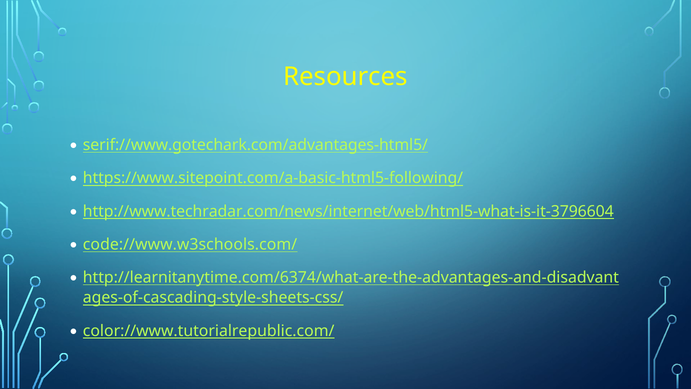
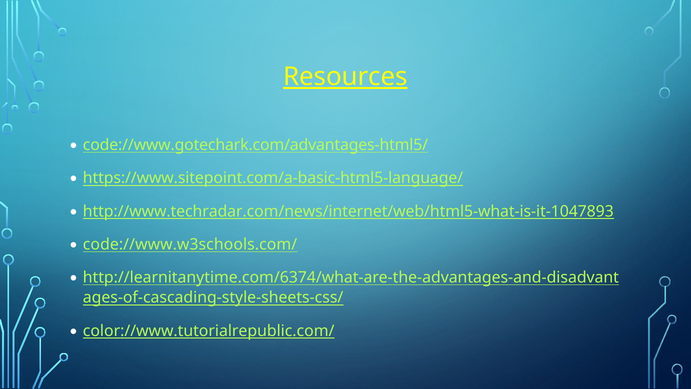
Resources underline: none -> present (345, 77)
serif://www.gotechark.com/advantages-html5/: serif://www.gotechark.com/advantages-html5/ -> code://www.gotechark.com/advantages-html5/ (255, 145)
https://www.sitepoint.com/a-basic-html5-following/: https://www.sitepoint.com/a-basic-html5-following/ -> https://www.sitepoint.com/a-basic-html5-language/ (273, 178)
http://www.techradar.com/news/internet/web/html5-what-is-it-3796604: http://www.techradar.com/news/internet/web/html5-what-is-it-3796604 -> http://www.techradar.com/news/internet/web/html5-what-is-it-1047893 (348, 211)
